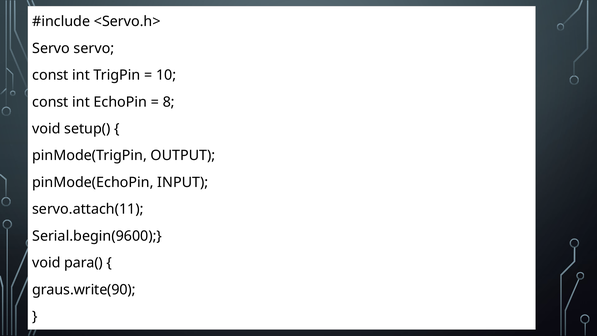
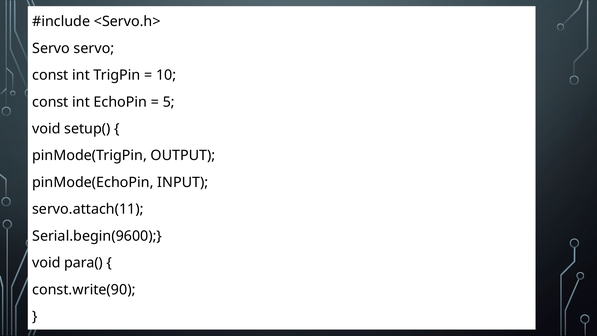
8: 8 -> 5 (169, 102)
graus.write(90: graus.write(90 -> const.write(90 (84, 289)
